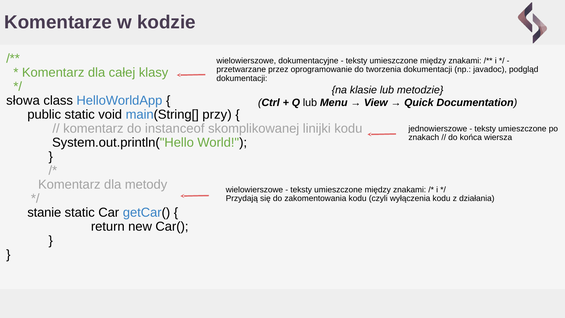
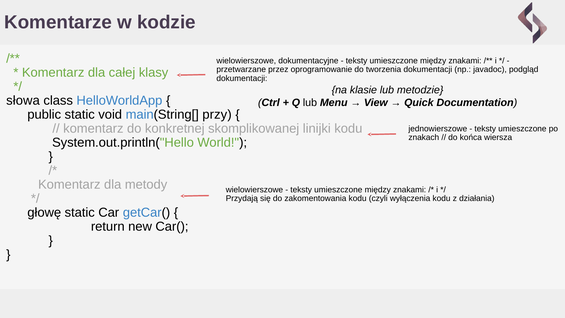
instanceof: instanceof -> konkretnej (175, 128)
stanie: stanie -> głowę (44, 212)
